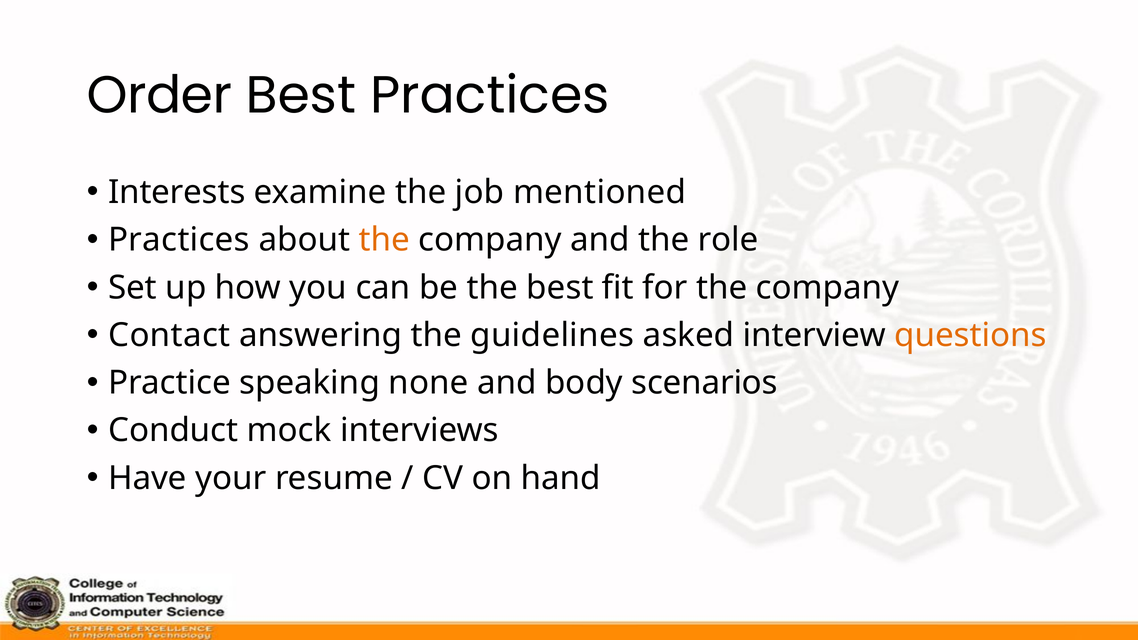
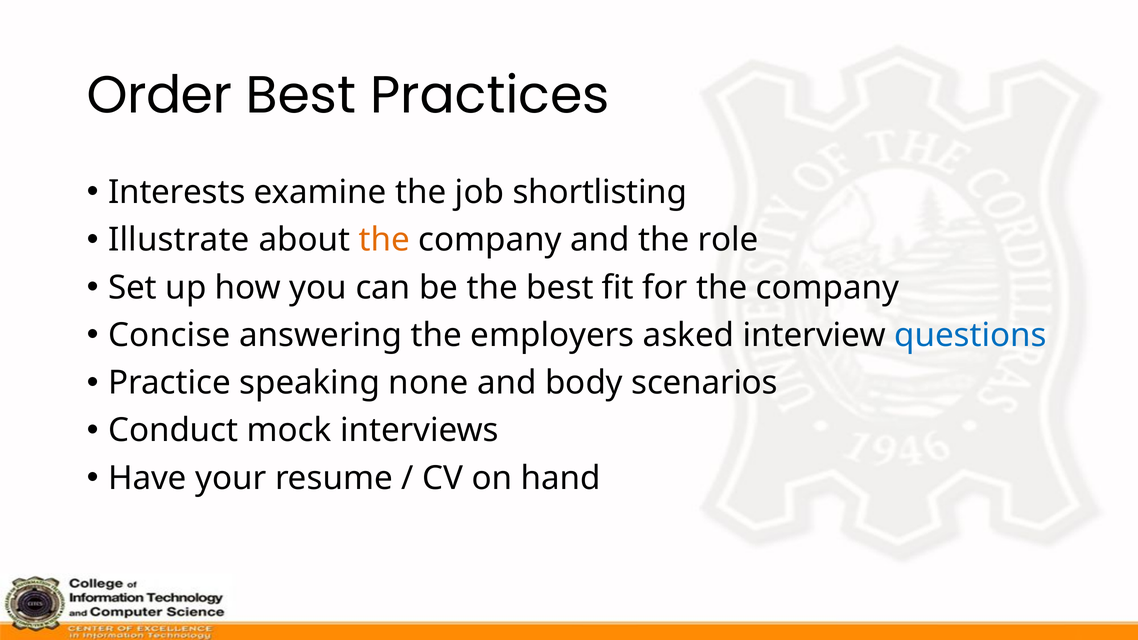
mentioned: mentioned -> shortlisting (600, 192)
Practices: Practices -> Illustrate (179, 240)
Contact: Contact -> Concise (169, 335)
guidelines: guidelines -> employers (552, 335)
questions colour: orange -> blue (970, 335)
